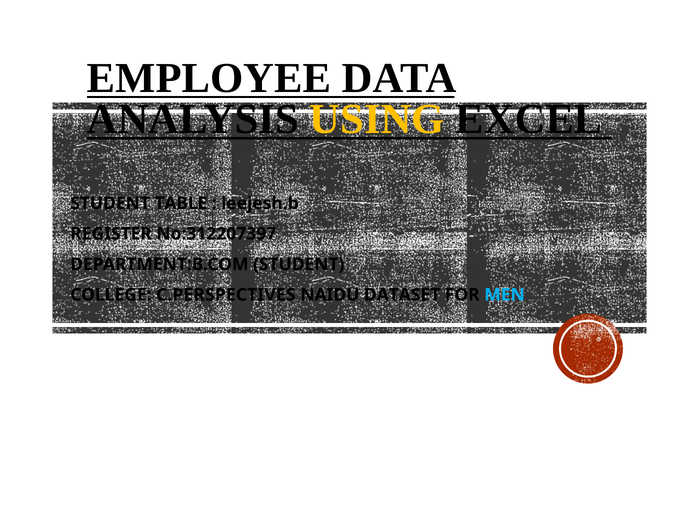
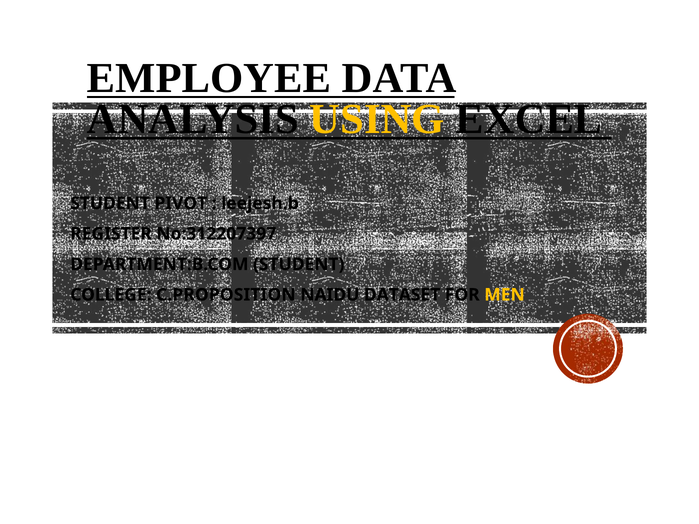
TABLE: TABLE -> PIVOT (181, 203)
C.PERSPECTIVES: C.PERSPECTIVES -> C.PROPOSITION (226, 295)
MEN colour: light blue -> yellow (504, 295)
